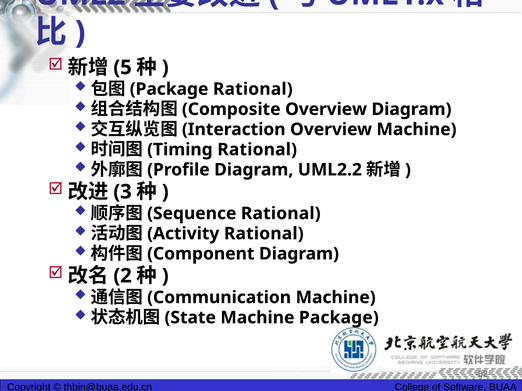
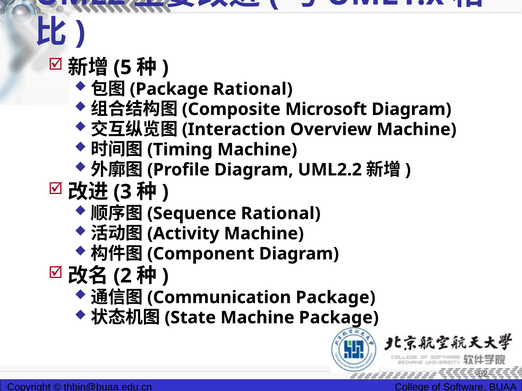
Overview: Overview -> Microsoft (326, 109)
Rational: Rational -> Machine (257, 150)
Rational: Rational -> Machine (264, 234)
Machine: Machine -> Package (336, 298)
